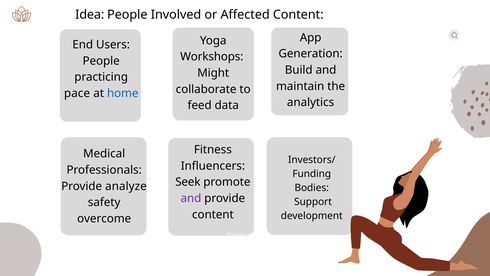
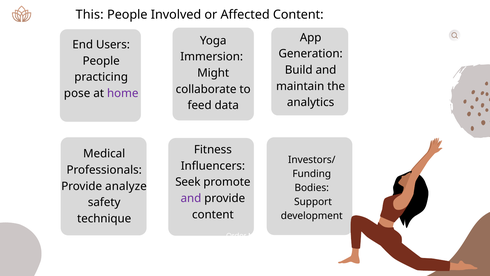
Idea: Idea -> This (90, 15)
Workshops: Workshops -> Immersion (212, 57)
pace: pace -> pose (77, 93)
home colour: blue -> purple (123, 93)
overcome: overcome -> technique (104, 218)
